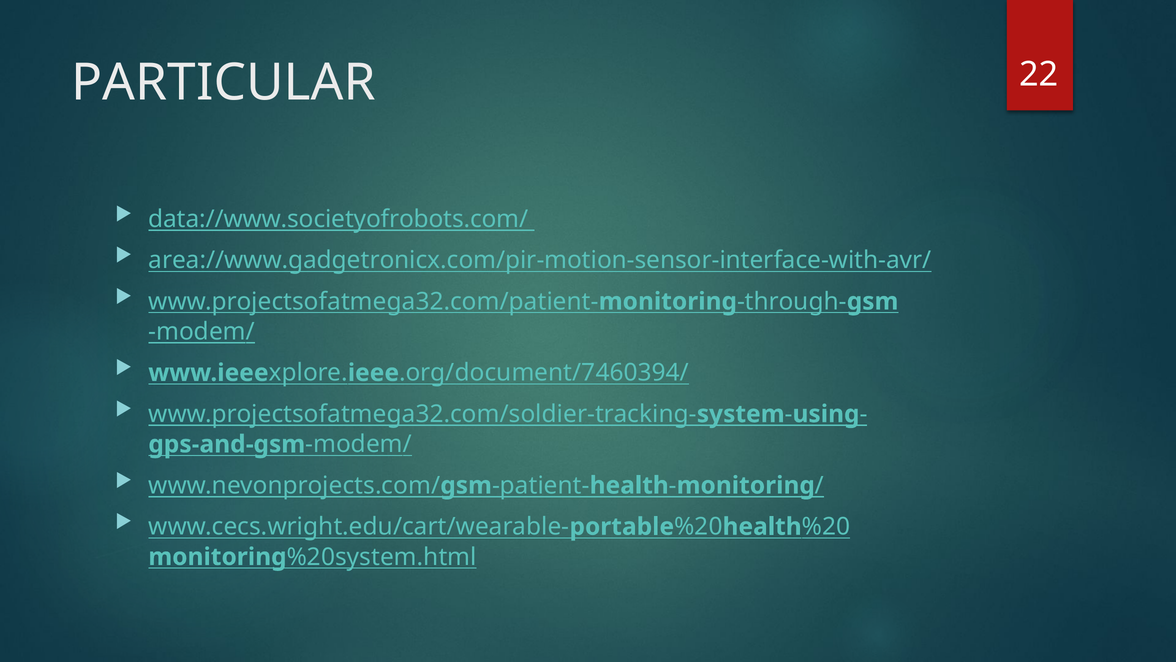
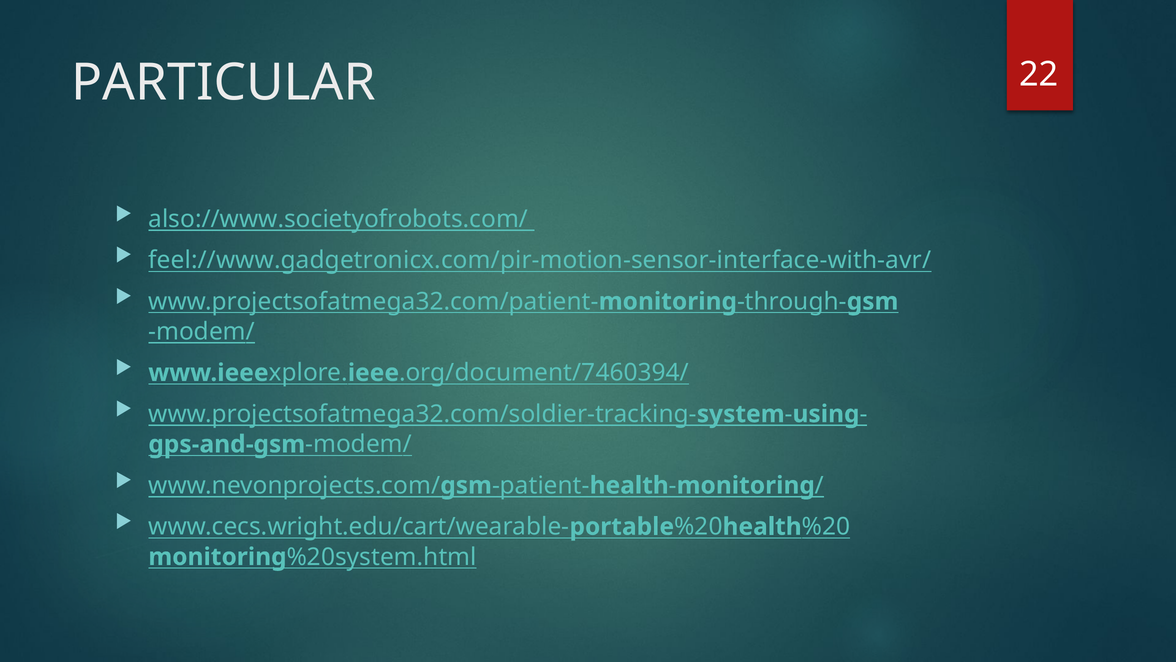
data://www.societyofrobots.com/: data://www.societyofrobots.com/ -> also://www.societyofrobots.com/ (338, 219)
area://www.gadgetronicx.com/pir-motion-sensor-interface-with-avr/: area://www.gadgetronicx.com/pir-motion-sensor-interface-with-avr/ -> feel://www.gadgetronicx.com/pir-motion-sensor-interface-with-avr/ (540, 260)
